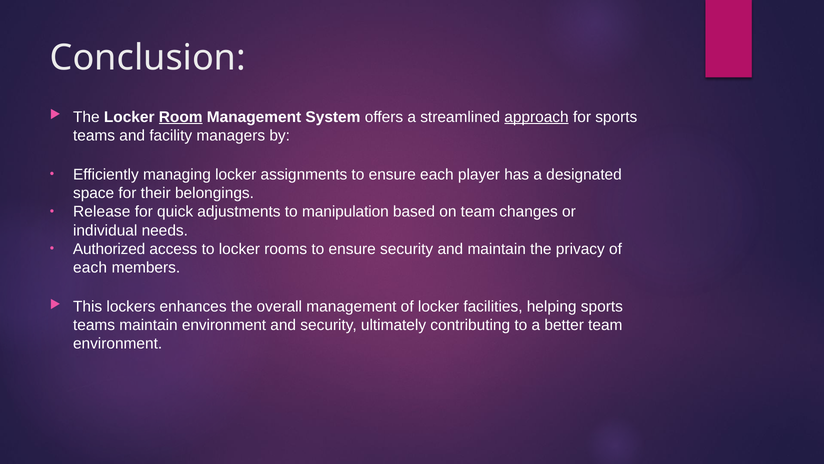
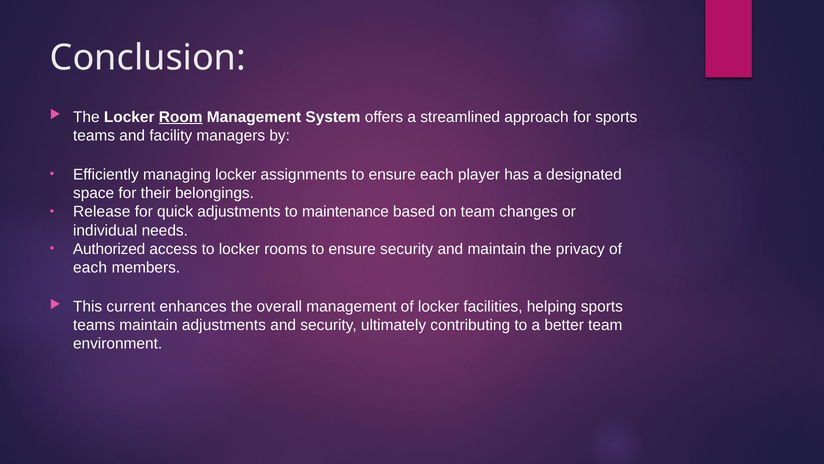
approach underline: present -> none (536, 117)
manipulation: manipulation -> maintenance (345, 212)
lockers: lockers -> current (131, 306)
maintain environment: environment -> adjustments (224, 325)
